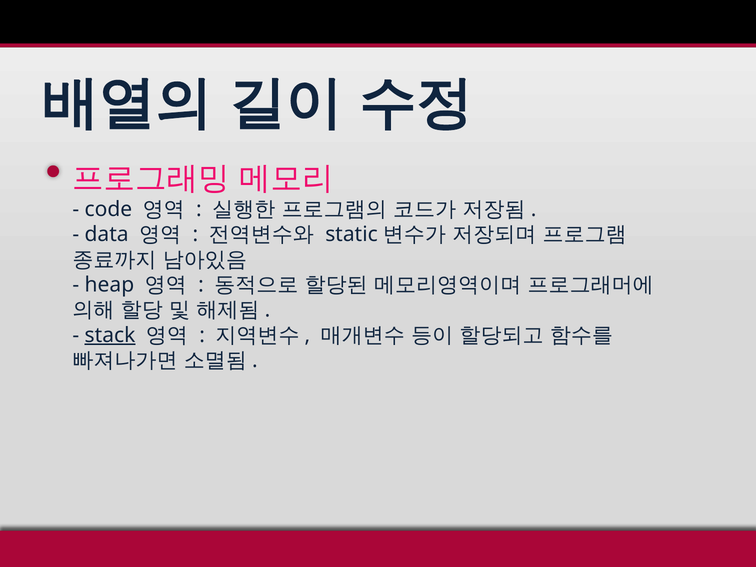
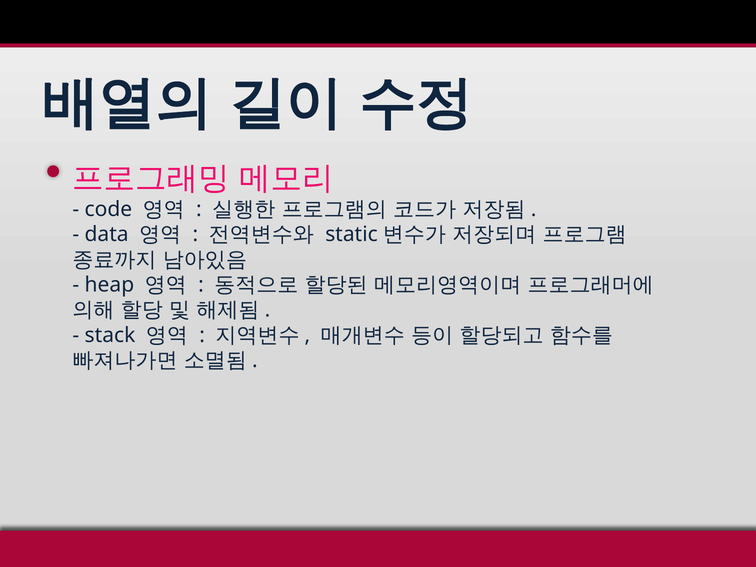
stack underline: present -> none (110, 335)
